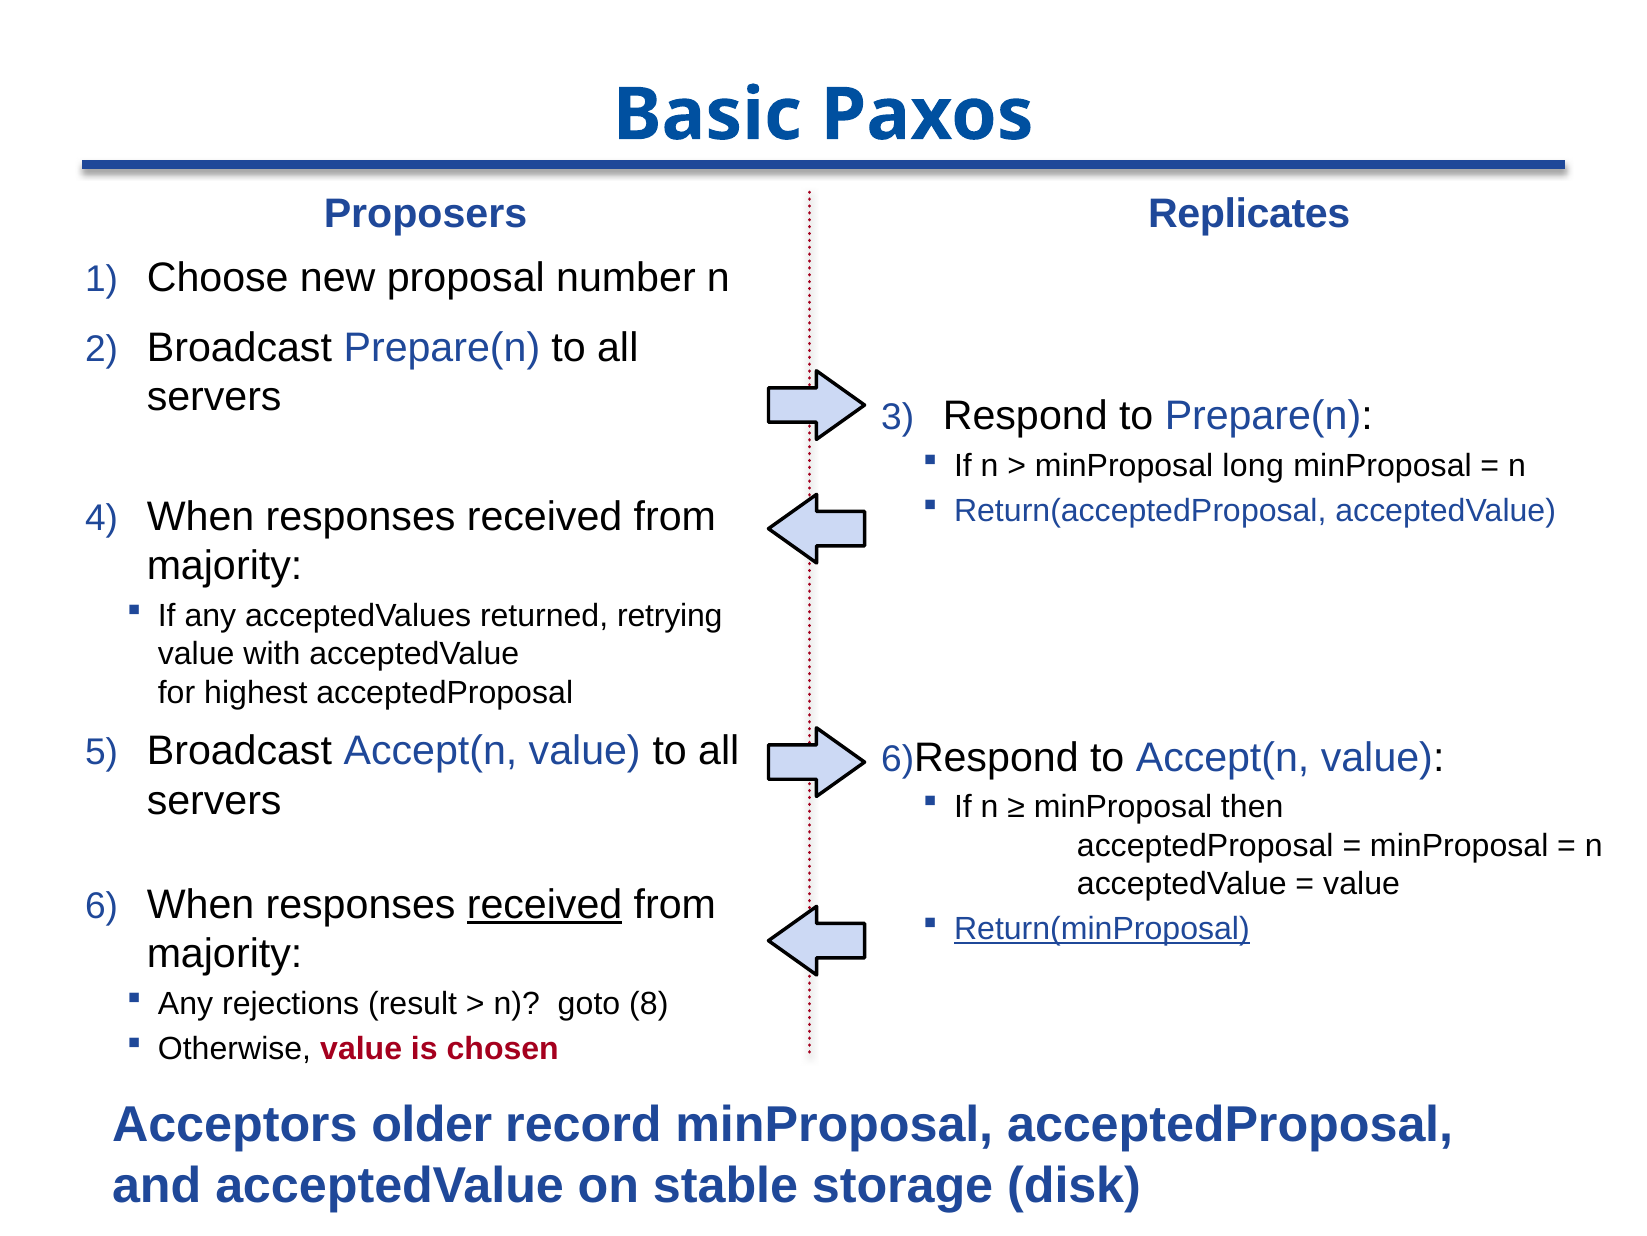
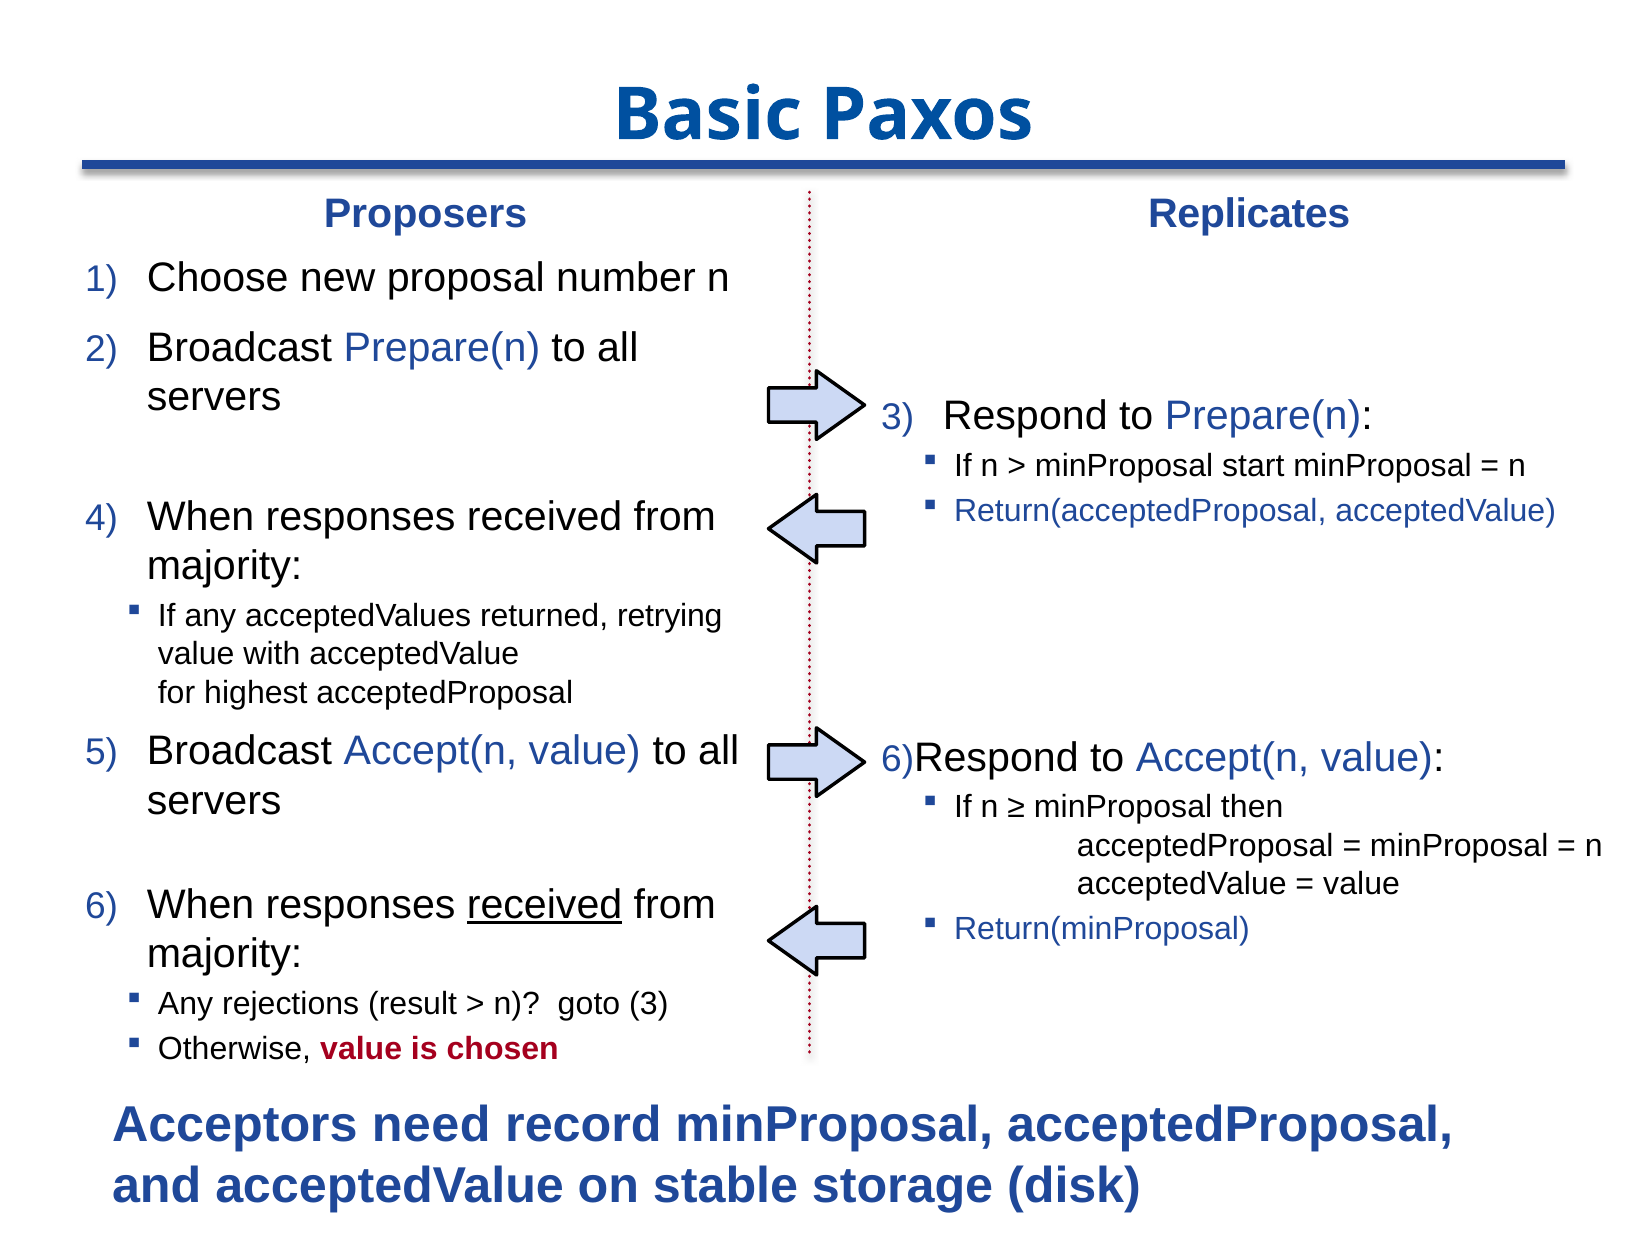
long: long -> start (1253, 466)
Return(minProposal underline: present -> none (1102, 928)
goto 8: 8 -> 3 (649, 1004)
older: older -> need (431, 1125)
